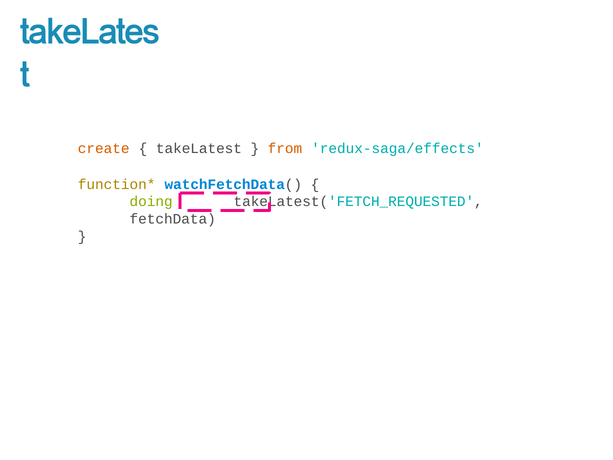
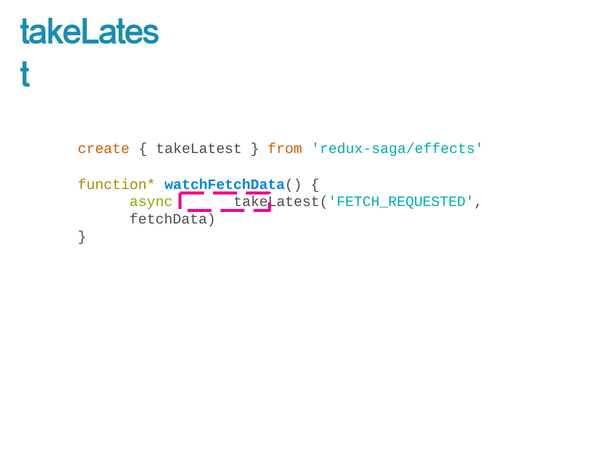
doing: doing -> async (151, 202)
